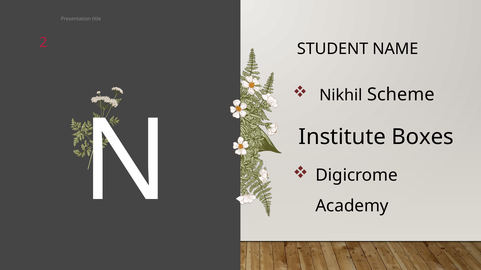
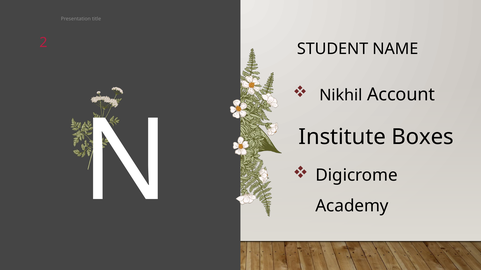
Scheme: Scheme -> Account (401, 95)
